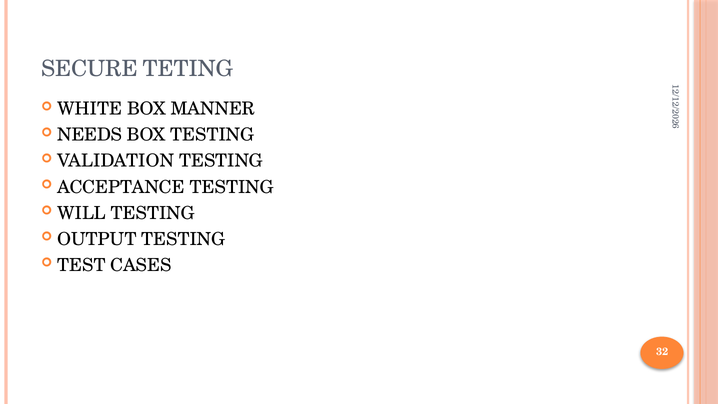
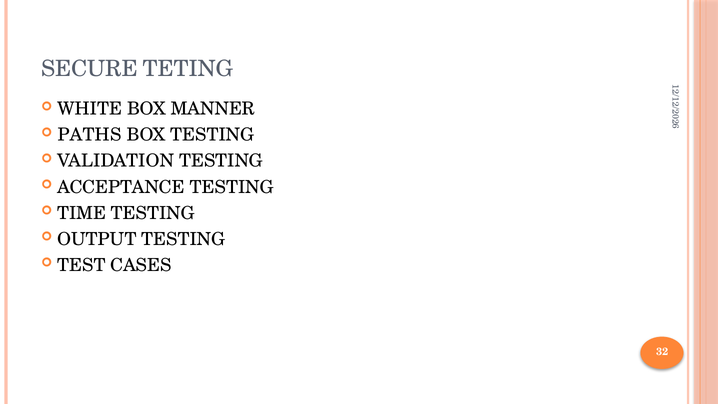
NEEDS: NEEDS -> PATHS (89, 135)
WILL: WILL -> TIME (82, 213)
